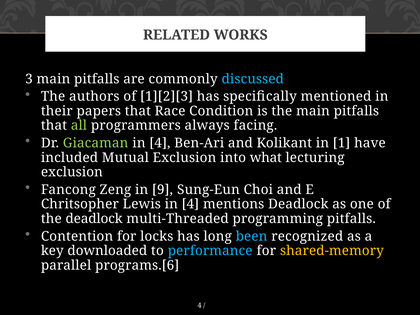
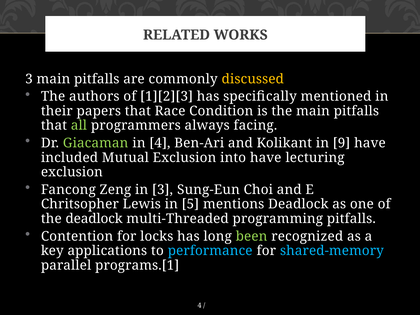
discussed colour: light blue -> yellow (253, 79)
1: 1 -> 9 (342, 143)
into what: what -> have (266, 158)
in 9: 9 -> 3 (162, 190)
Lewis in 4: 4 -> 5 (190, 204)
been colour: light blue -> light green (251, 236)
downloaded: downloaded -> applications (107, 251)
shared-memory colour: yellow -> light blue (332, 251)
programs.[6: programs.[6 -> programs.[1 (137, 265)
